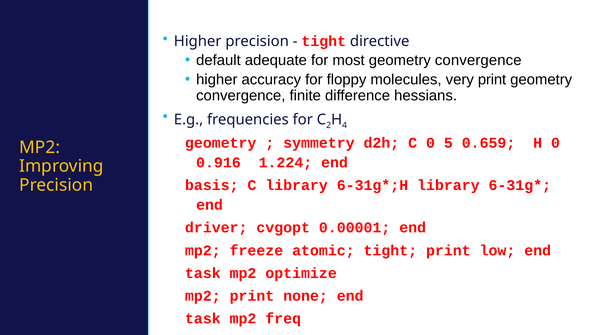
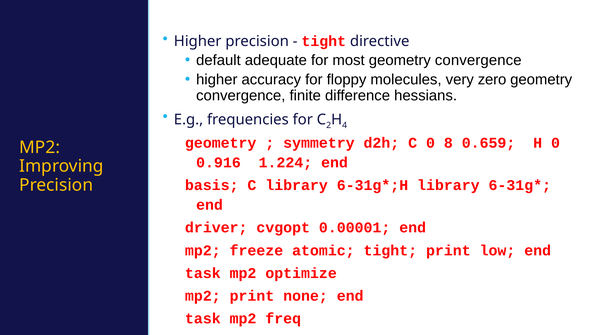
very print: print -> zero (492, 79)
5: 5 -> 8 (448, 143)
